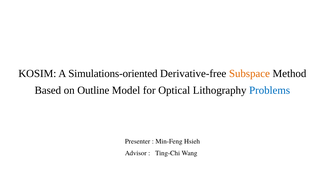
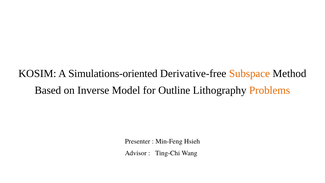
Outline: Outline -> Inverse (93, 90)
Optical: Optical -> Outline (174, 90)
Problems colour: blue -> orange (270, 90)
